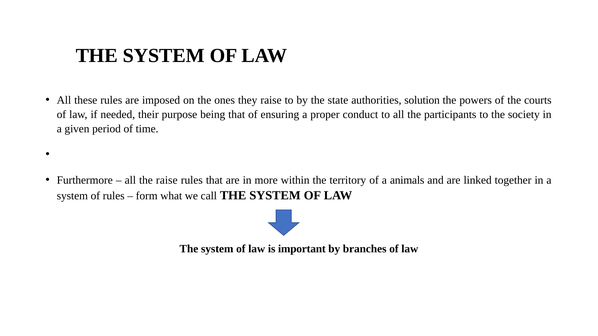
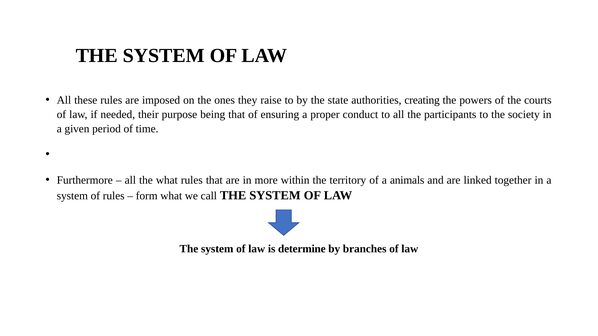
solution: solution -> creating (422, 100)
the raise: raise -> what (167, 180)
important: important -> determine (302, 249)
